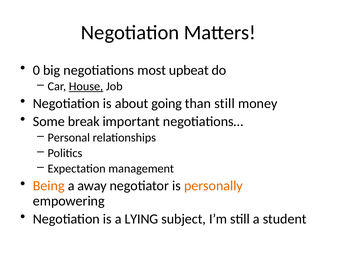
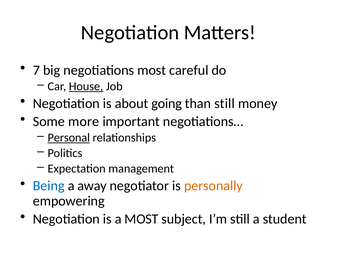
0: 0 -> 7 (36, 70)
upbeat: upbeat -> careful (189, 70)
break: break -> more (84, 121)
Personal underline: none -> present (69, 138)
Being colour: orange -> blue (49, 186)
a LYING: LYING -> MOST (141, 219)
